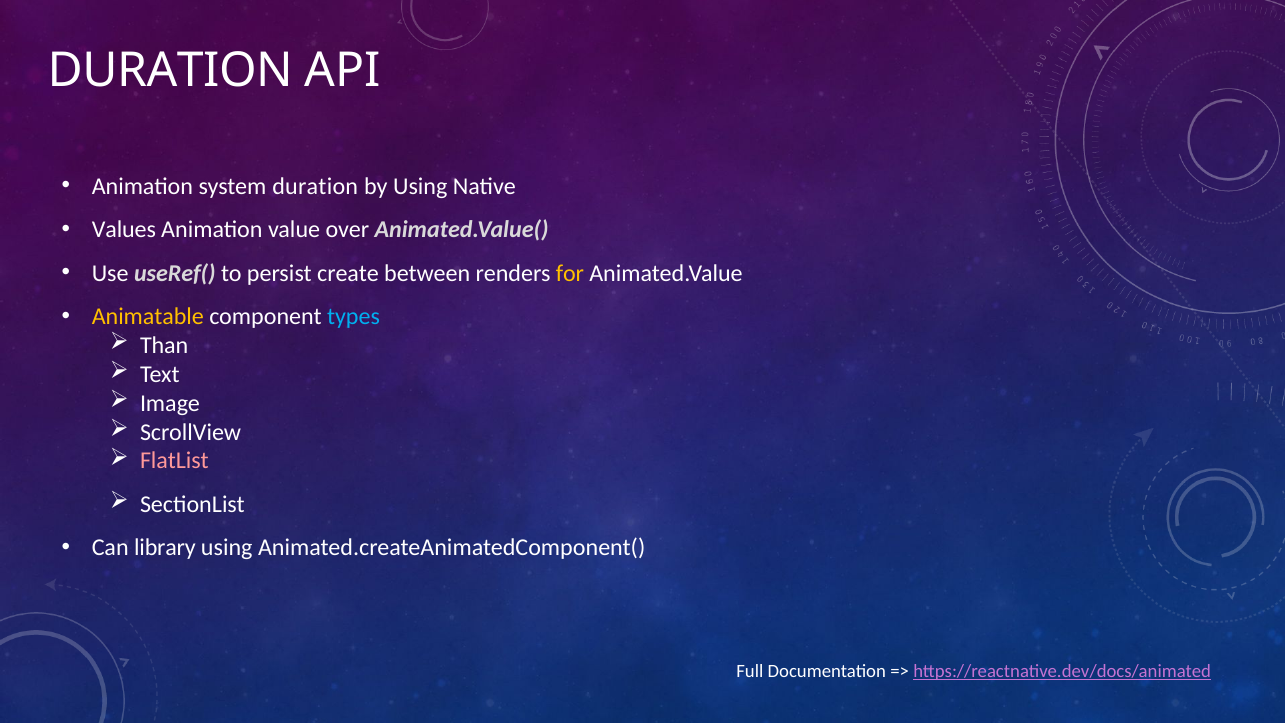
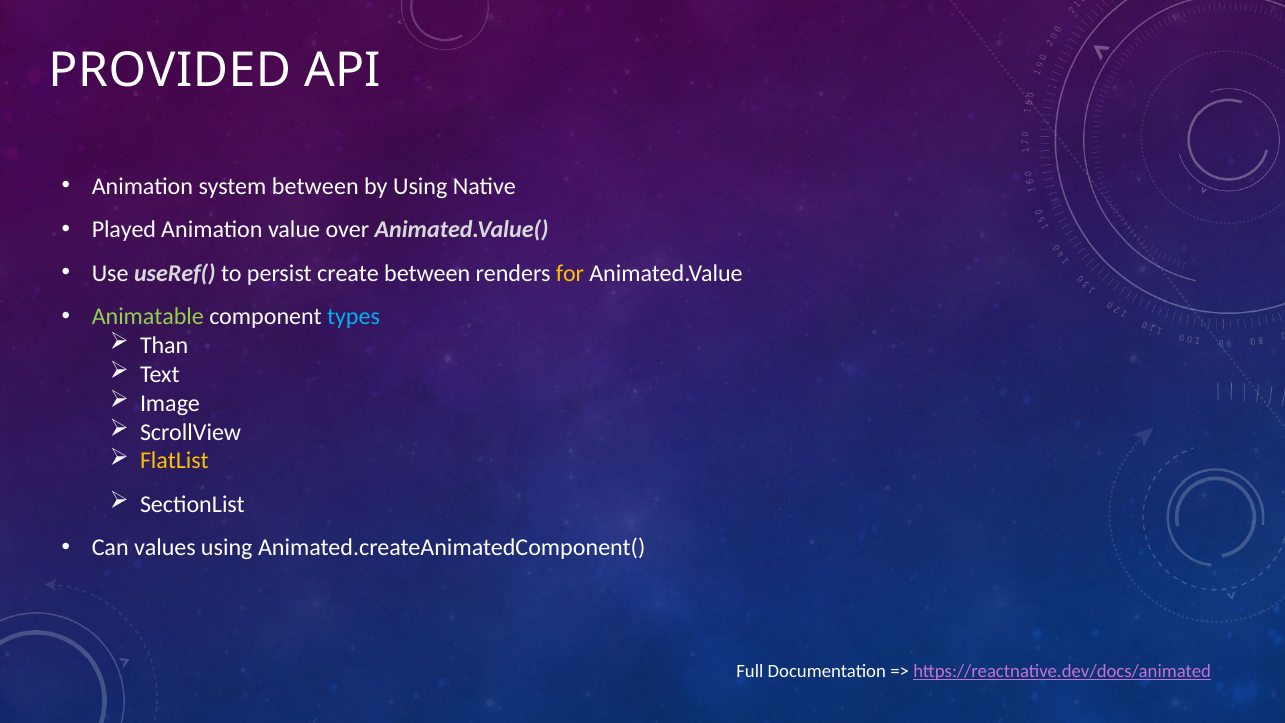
DURATION: DURATION -> PROVIDED (170, 70)
system duration: duration -> between (315, 186)
Values: Values -> Played (124, 230)
Animatable colour: yellow -> light green (148, 316)
FlatList colour: pink -> yellow (174, 461)
library: library -> values (165, 548)
